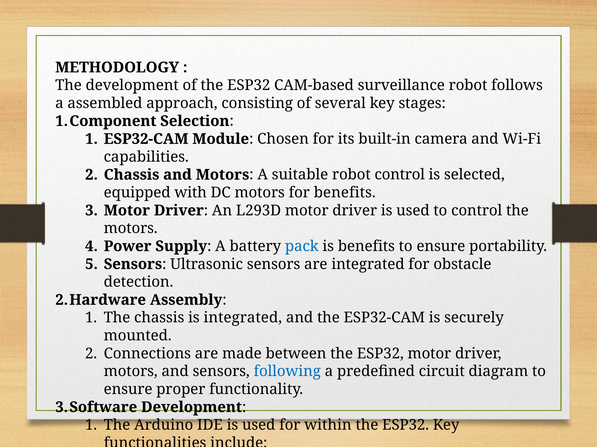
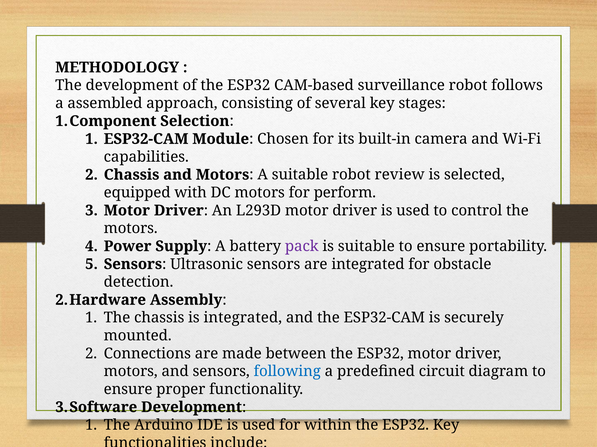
robot control: control -> review (400, 175)
for benefits: benefits -> perform (345, 193)
pack colour: blue -> purple (302, 247)
is benefits: benefits -> suitable (366, 247)
